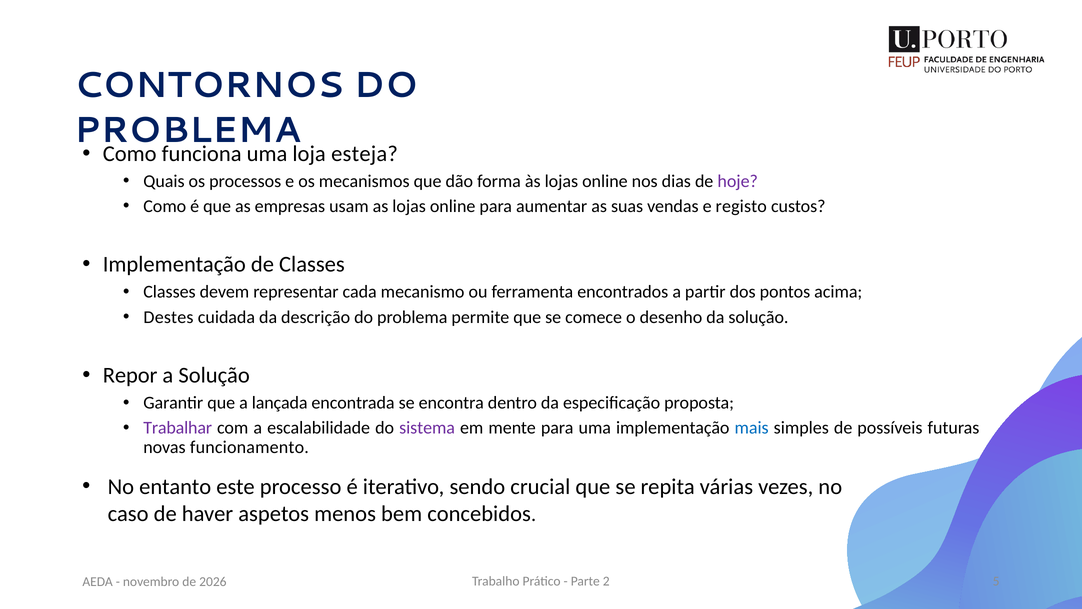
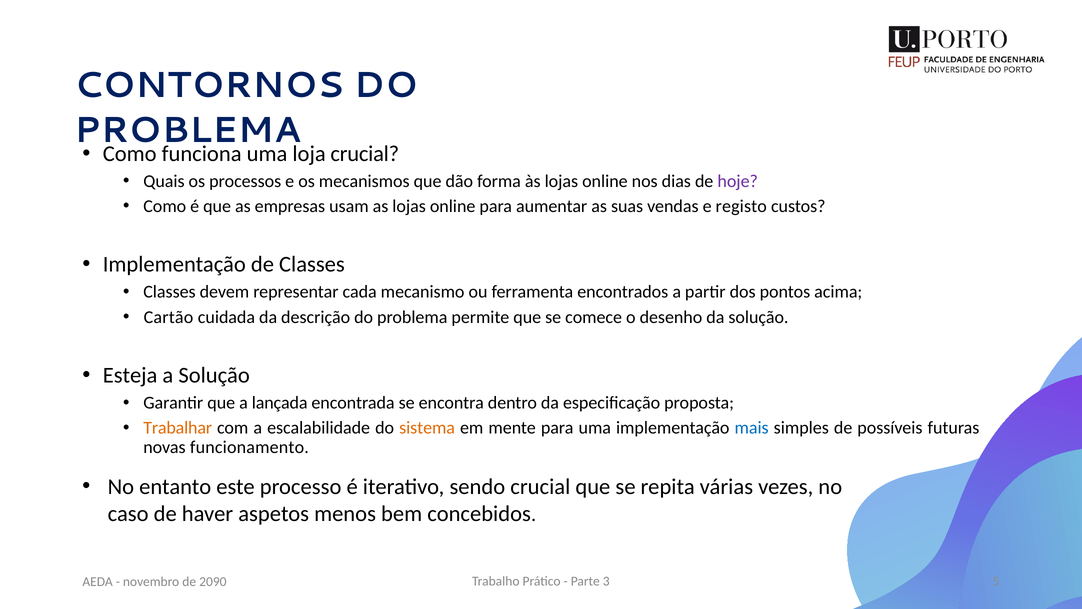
loja esteja: esteja -> crucial (365, 154)
Destes: Destes -> Cartão (168, 317)
Repor: Repor -> Esteja (130, 375)
Trabalhar colour: purple -> orange (178, 428)
sistema colour: purple -> orange (427, 428)
2: 2 -> 3 (606, 581)
2026: 2026 -> 2090 (213, 581)
